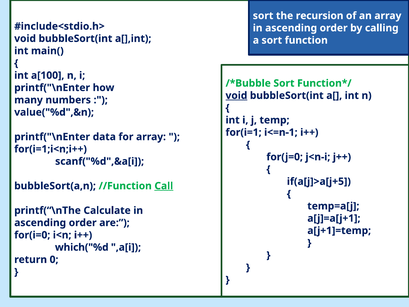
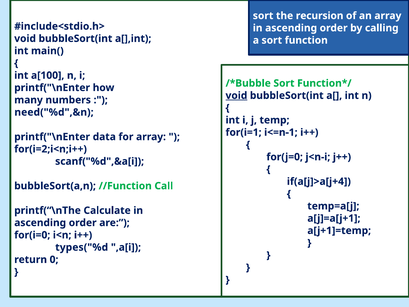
value("%d",&n: value("%d",&n -> need("%d",&n (54, 112)
for(i=1;i<n;i++: for(i=1;i<n;i++ -> for(i=2;i<n;i++ (51, 149)
if(a[j]>a[j+5: if(a[j]>a[j+5 -> if(a[j]>a[j+4 (319, 181)
Call underline: present -> none (164, 186)
which("%d: which("%d -> types("%d (82, 247)
